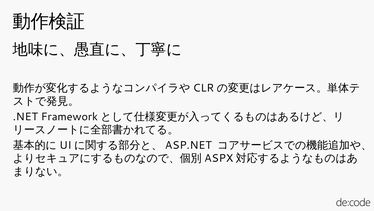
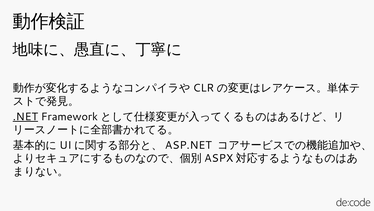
.NET underline: none -> present (25, 116)
